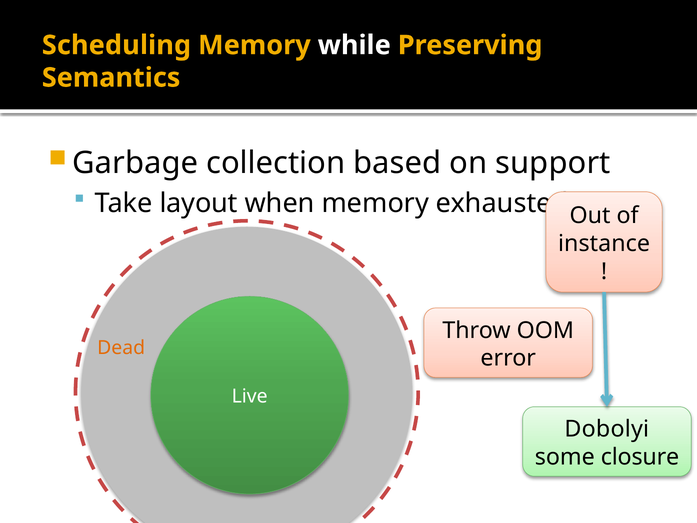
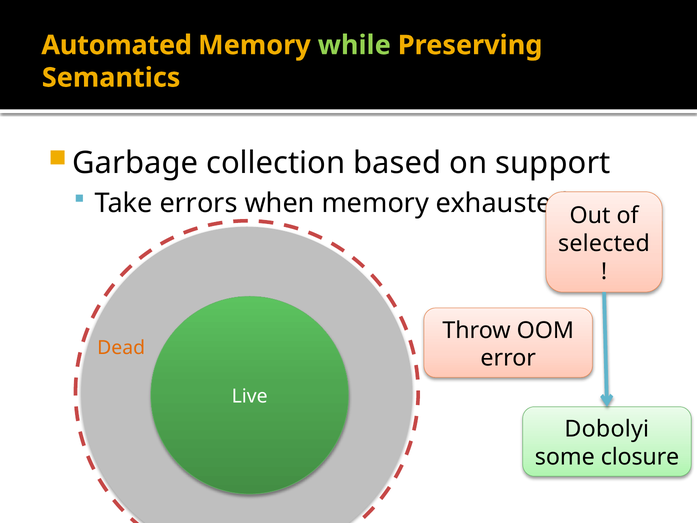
Scheduling: Scheduling -> Automated (117, 45)
while colour: white -> light green (354, 45)
layout: layout -> errors (199, 203)
instance: instance -> selected (604, 243)
